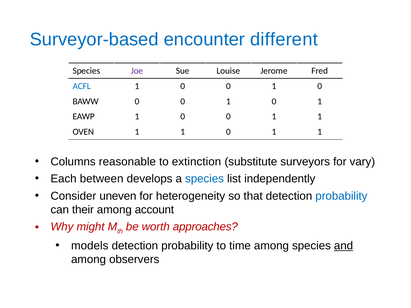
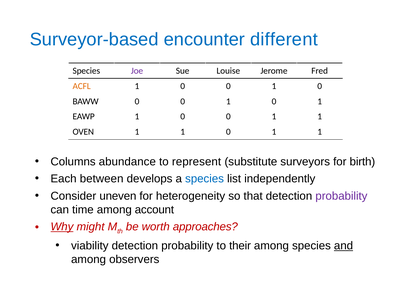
ACFL colour: blue -> orange (82, 86)
reasonable: reasonable -> abundance (127, 162)
extinction: extinction -> represent (197, 162)
vary: vary -> birth (362, 162)
probability colour: blue -> purple (341, 196)
their: their -> time (83, 210)
Why underline: none -> present (62, 227)
models: models -> viability (90, 246)
time: time -> their (240, 246)
